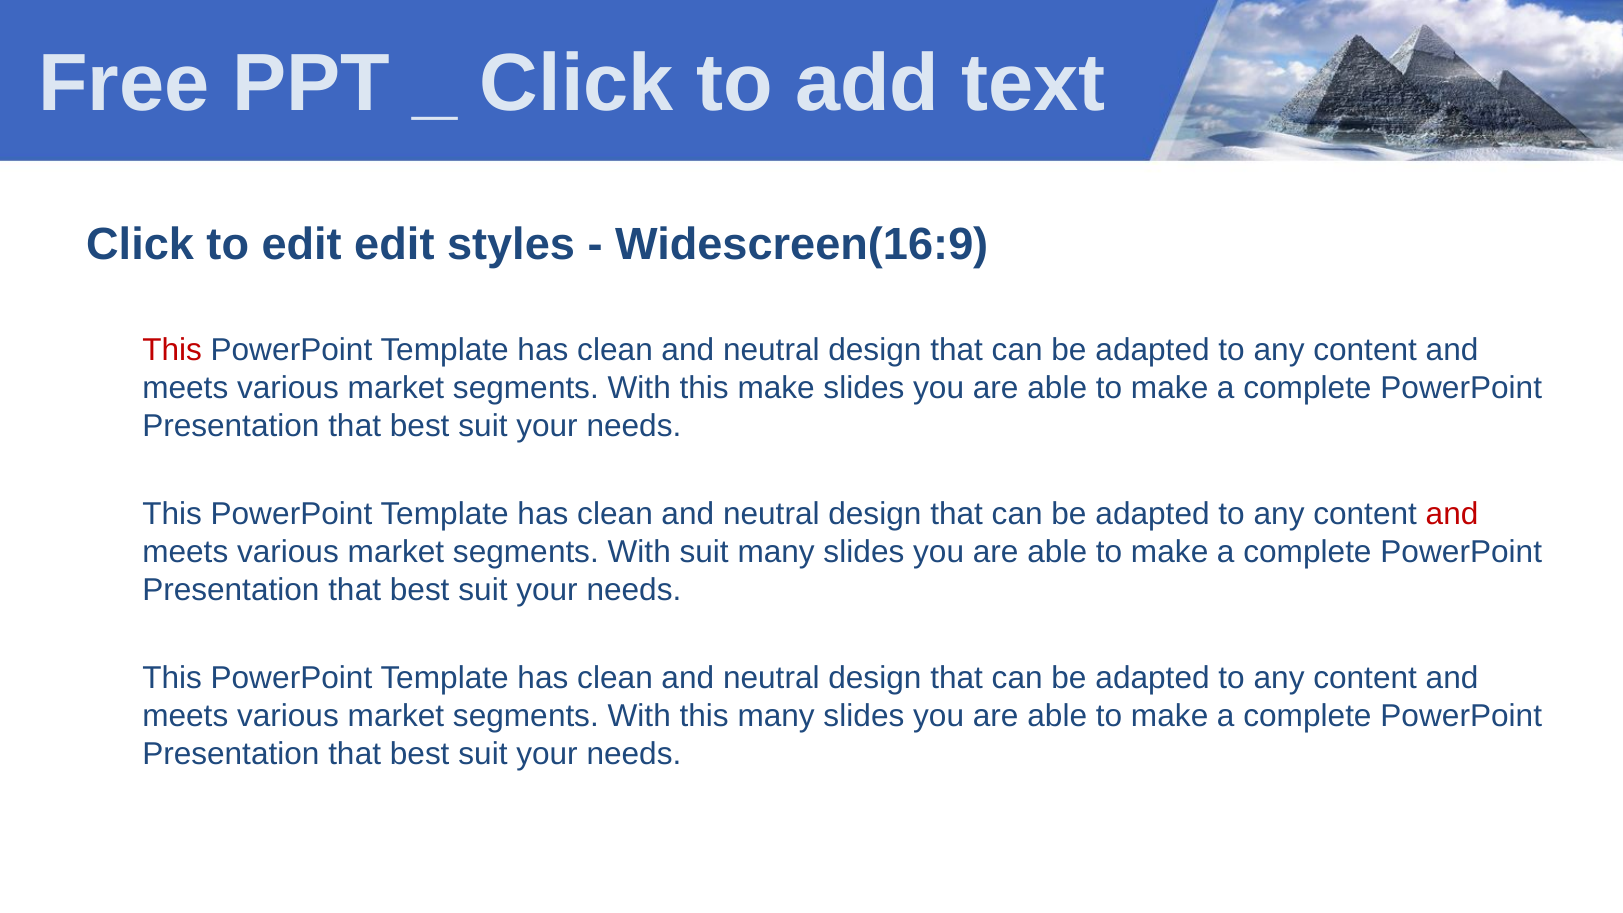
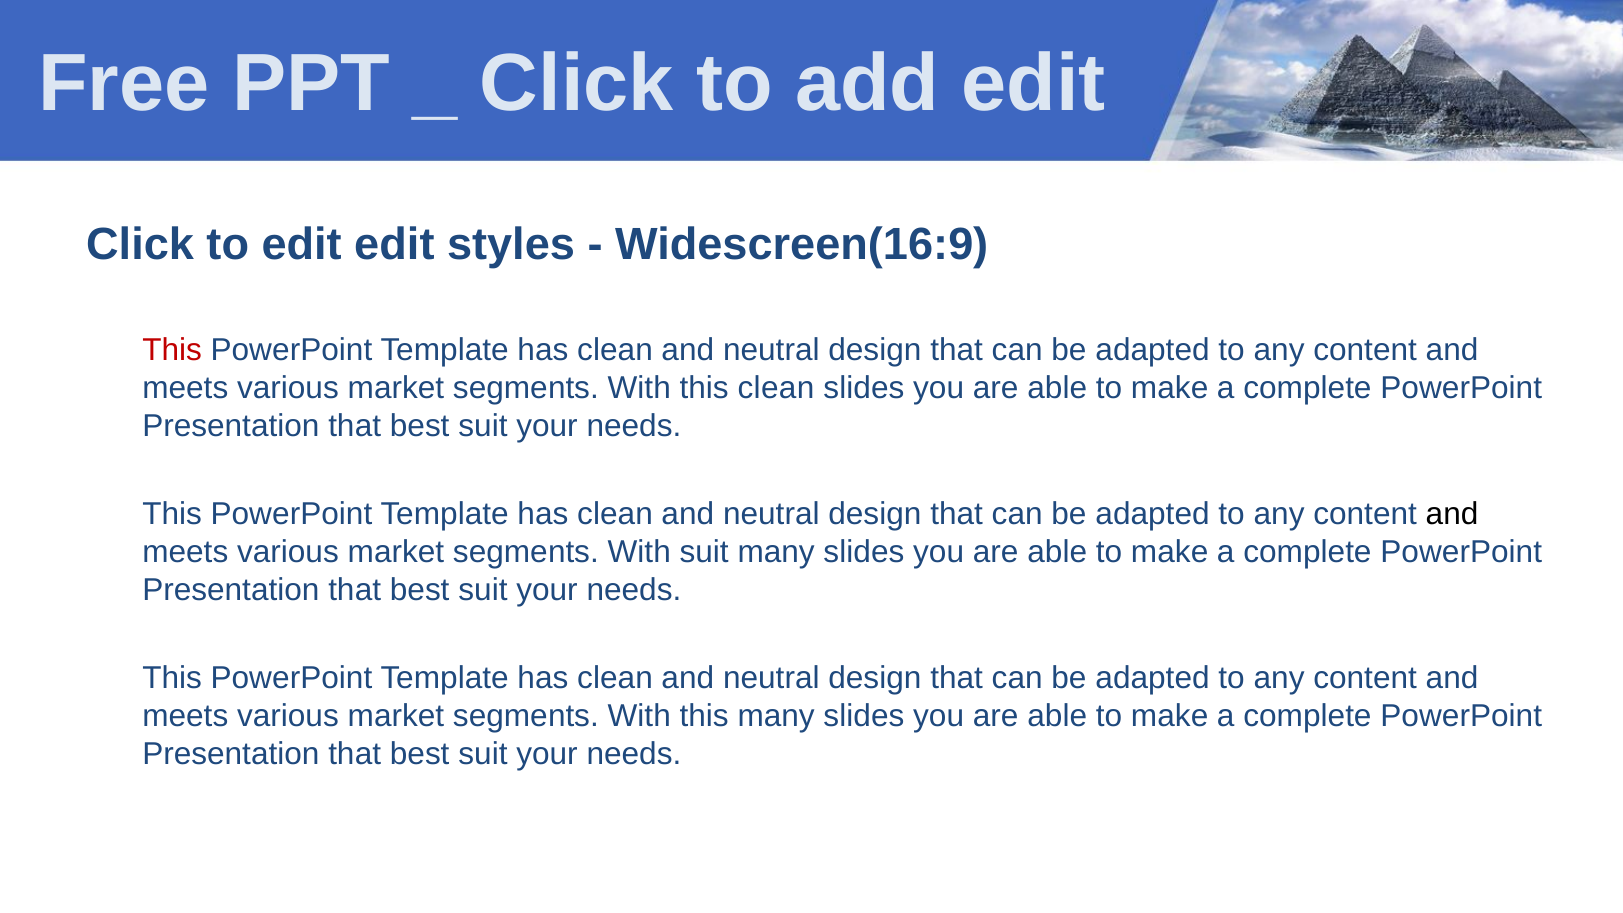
add text: text -> edit (1034, 84)
this make: make -> clean (776, 388)
and colour: red -> black (1452, 514)
